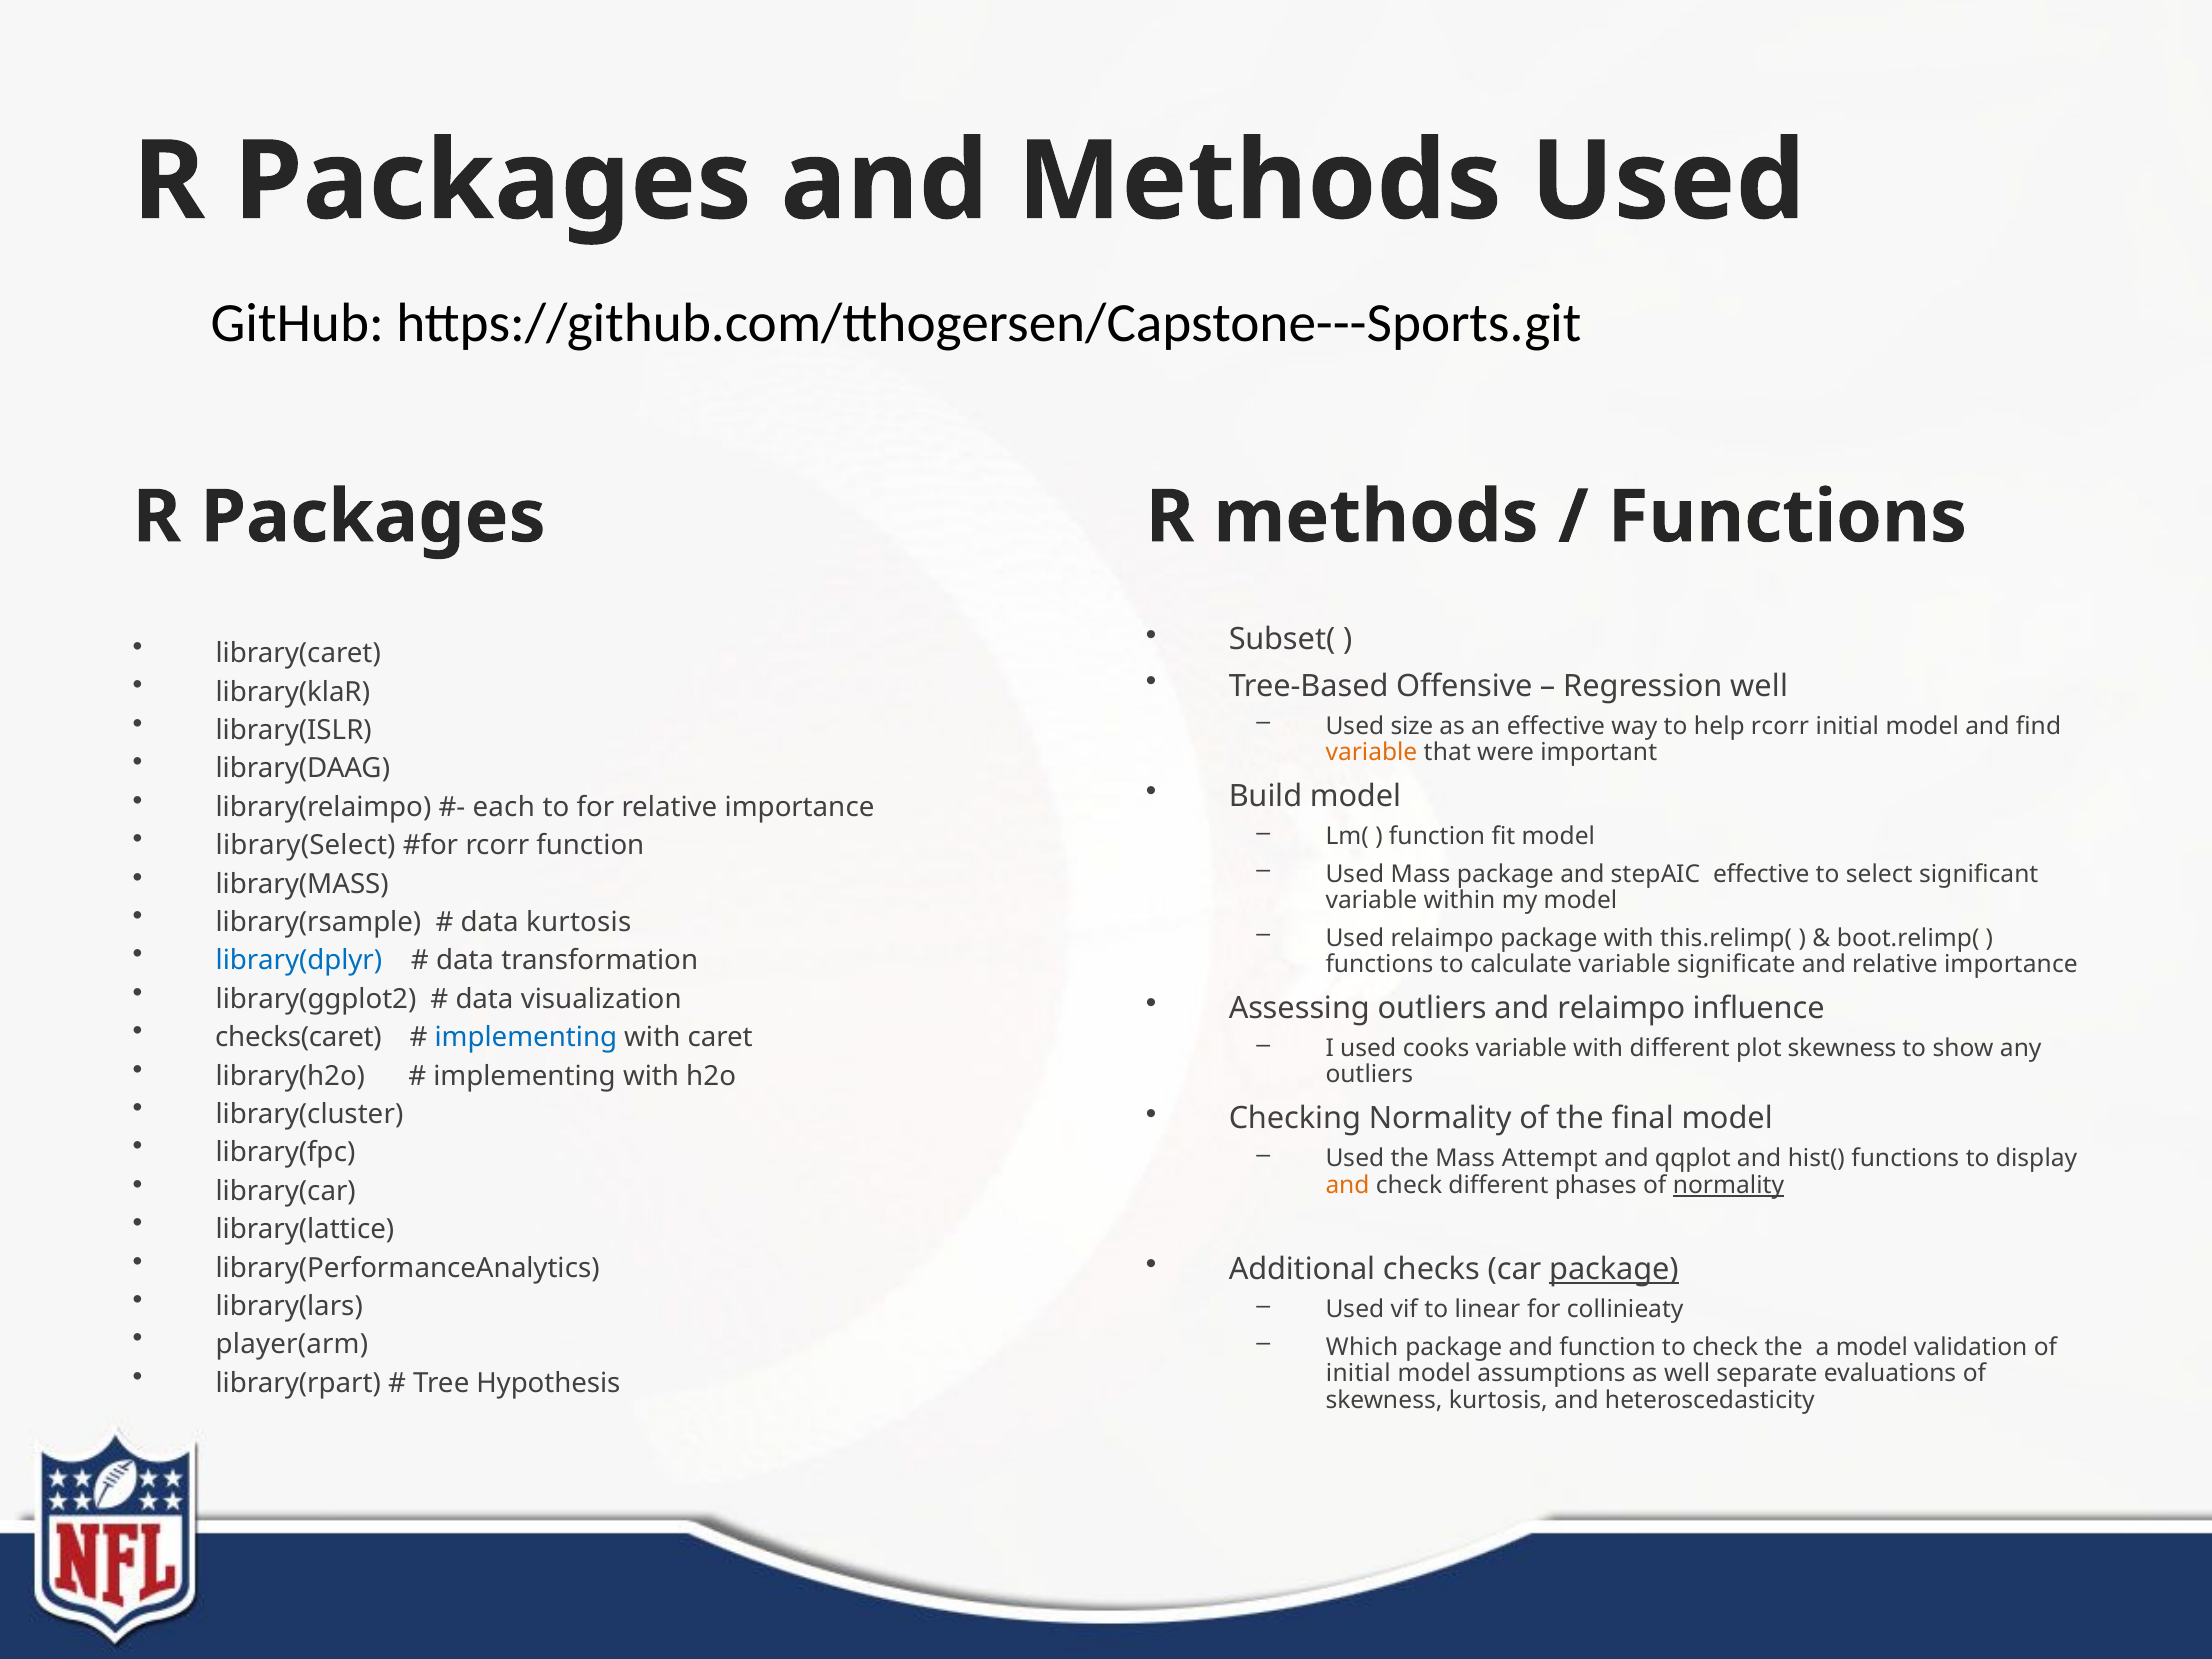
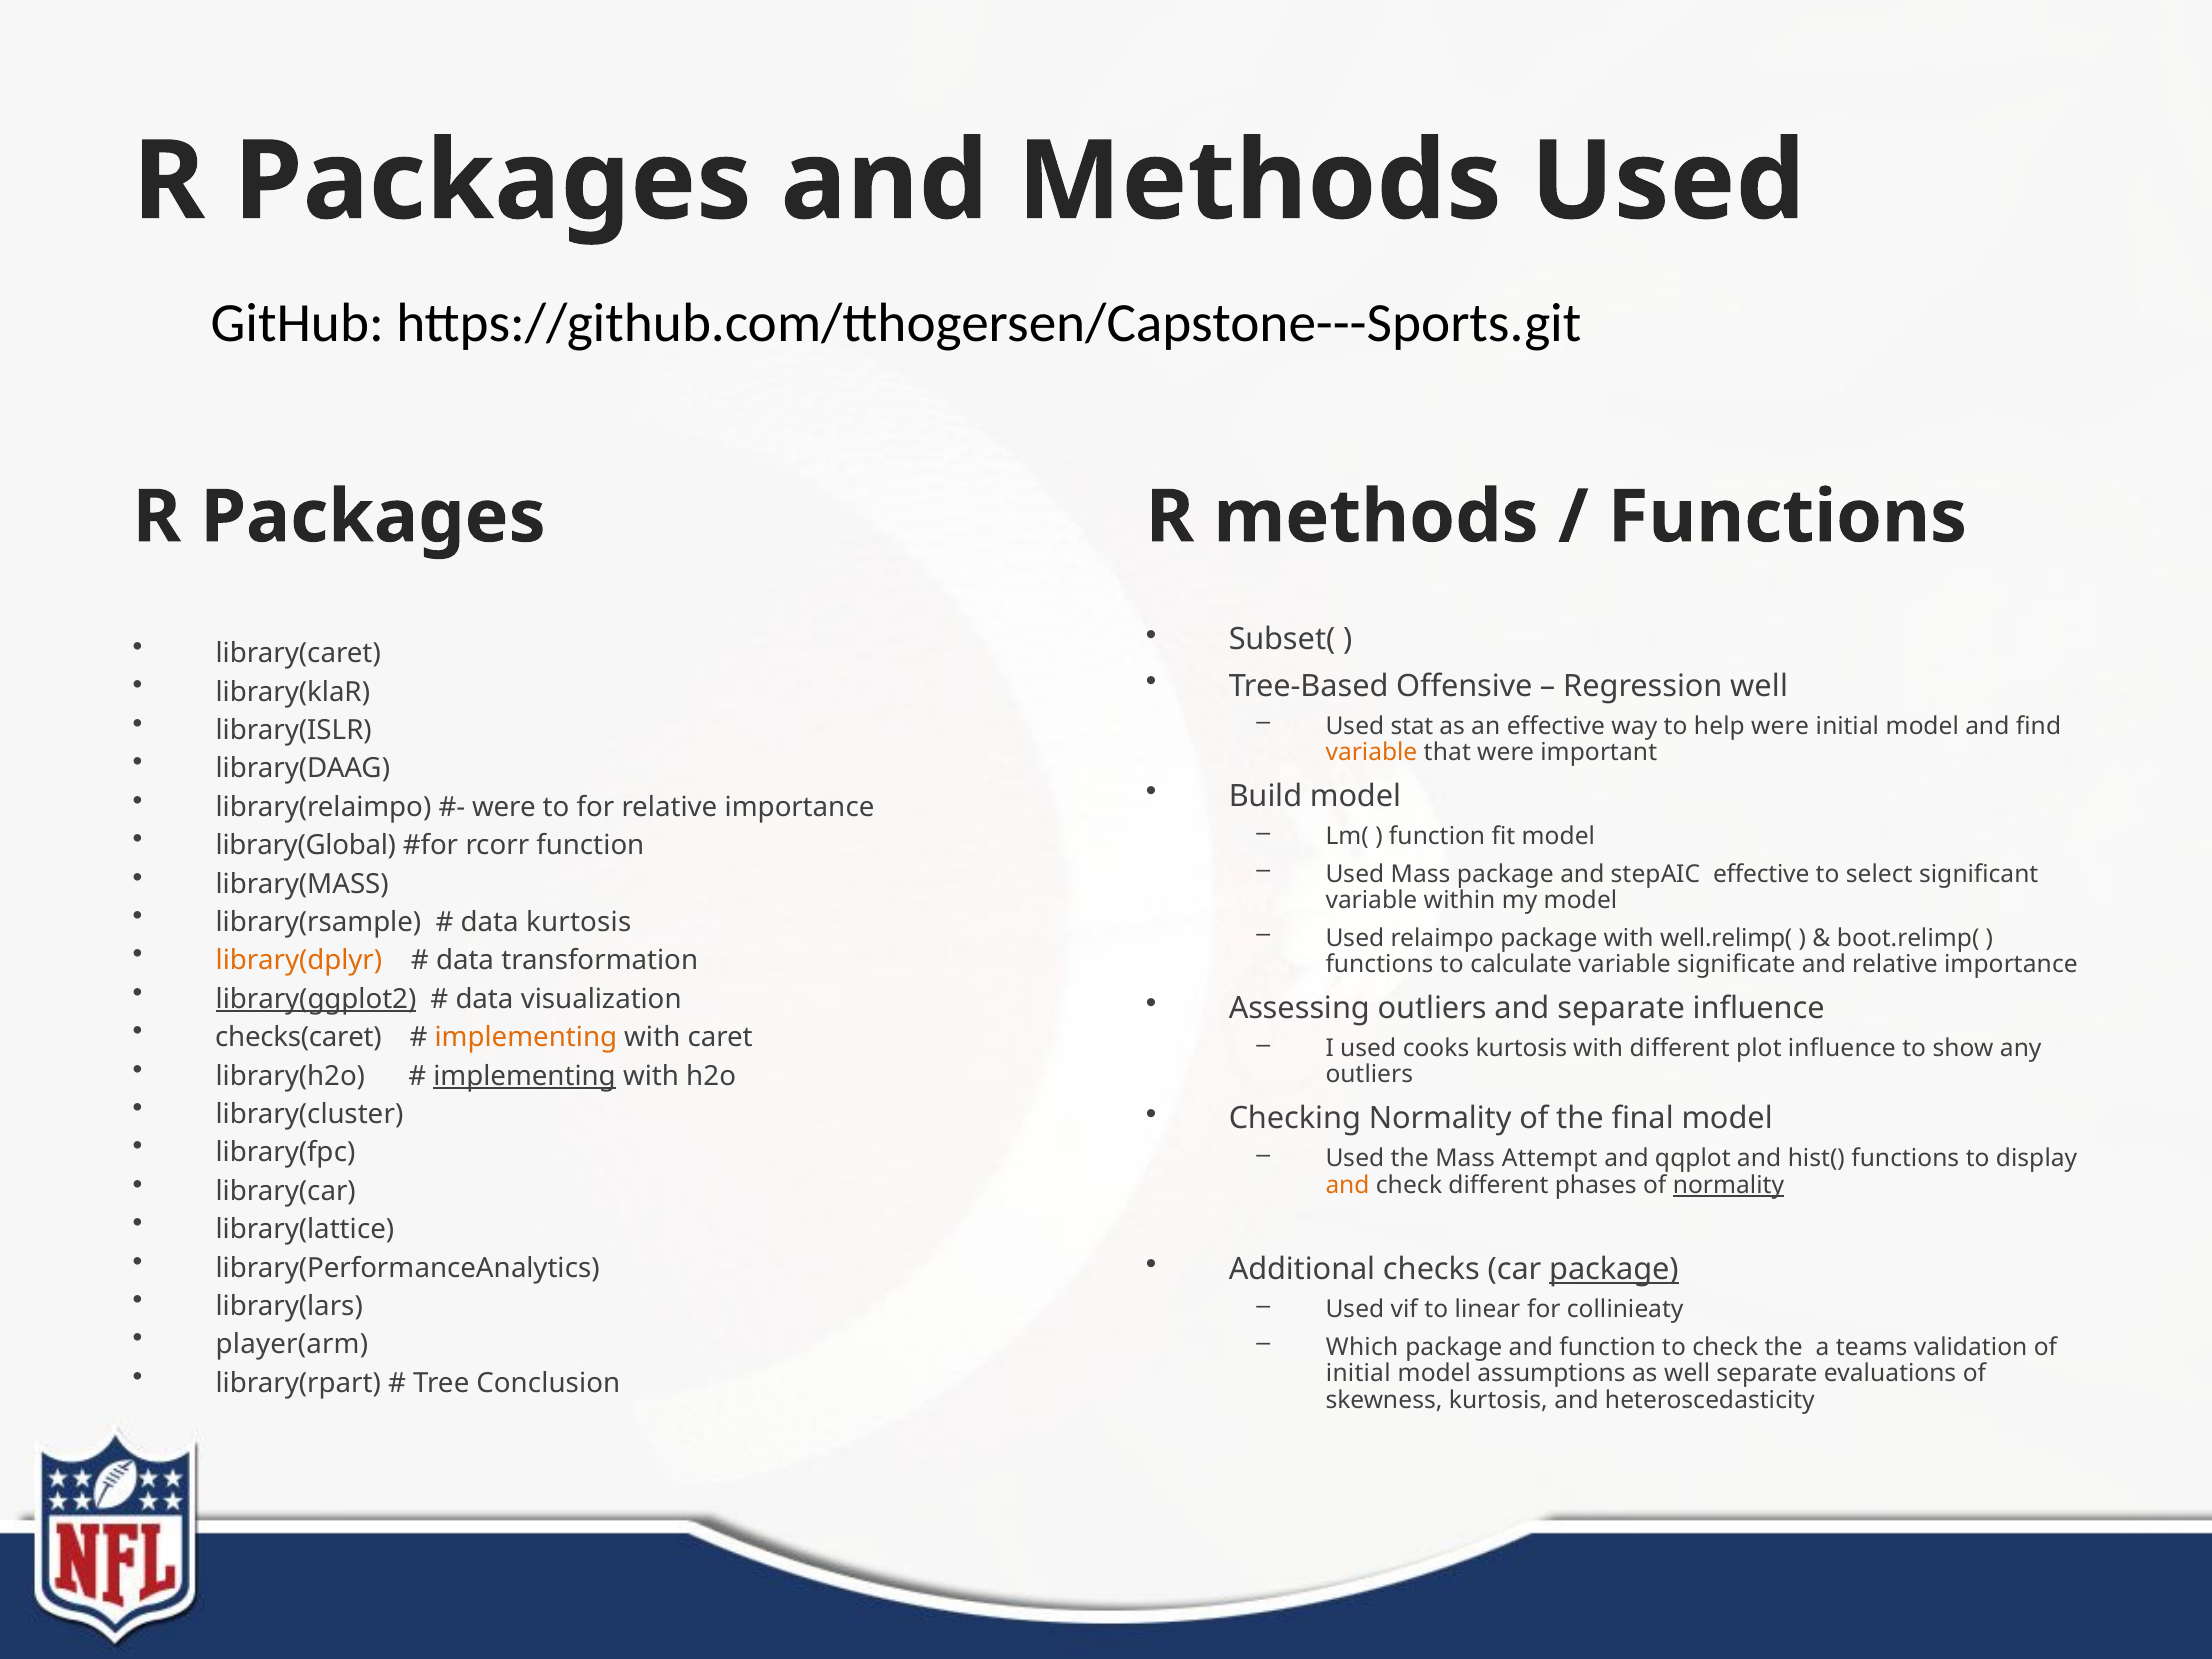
size: size -> stat (1412, 726)
help rcorr: rcorr -> were (1780, 726)
each: each -> were (504, 807)
library(Select: library(Select -> library(Global (306, 846)
this.relimp(: this.relimp( -> well.relimp( (1726, 938)
library(dplyr colour: blue -> orange (299, 961)
library(ggplot2 underline: none -> present (316, 999)
and relaimpo: relaimpo -> separate (1621, 1008)
implementing colour: blue -> orange (526, 1038)
cooks variable: variable -> kurtosis (1521, 1048)
plot skewness: skewness -> influence (1842, 1048)
implementing underline: none -> present (525, 1076)
a model: model -> teams (1872, 1347)
Hypothesis: Hypothesis -> Conclusion (548, 1383)
